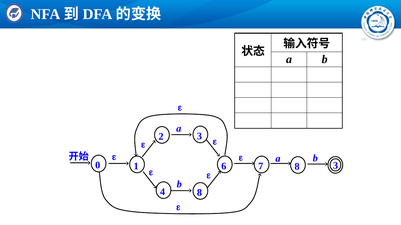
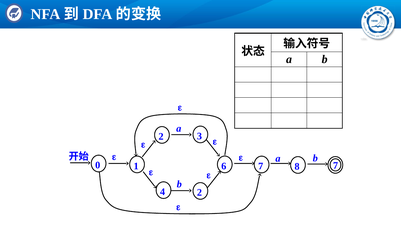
1 3: 3 -> 7 (336, 166)
4 8: 8 -> 2 (199, 193)
